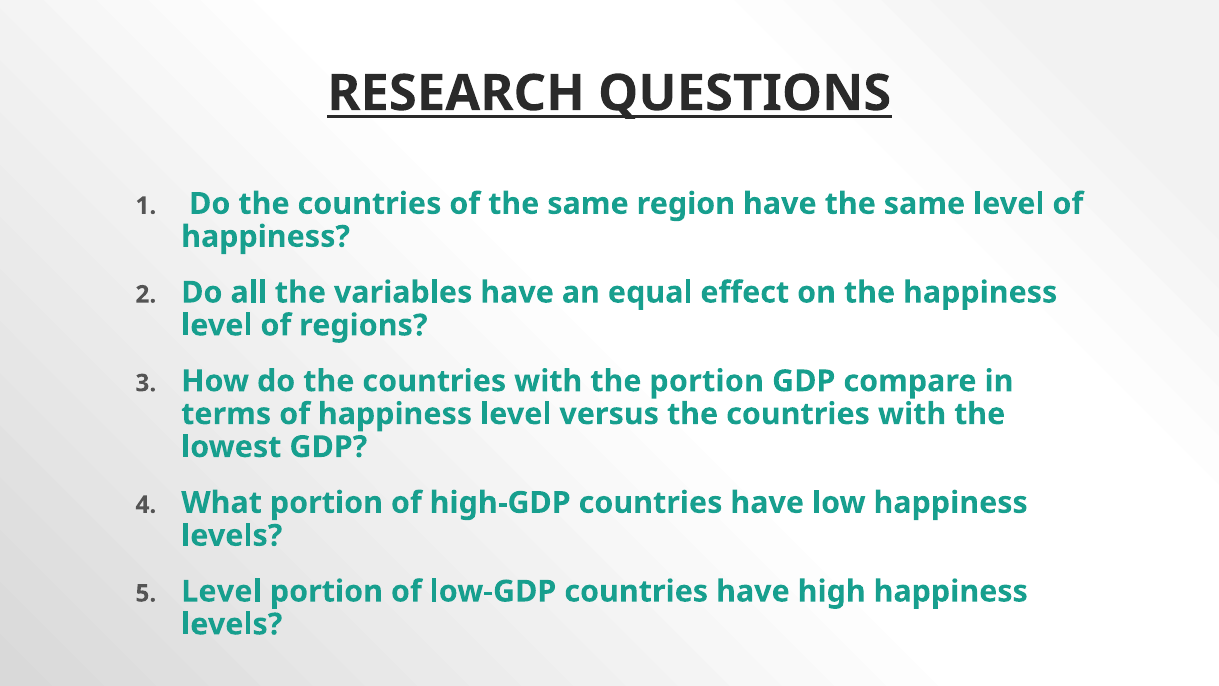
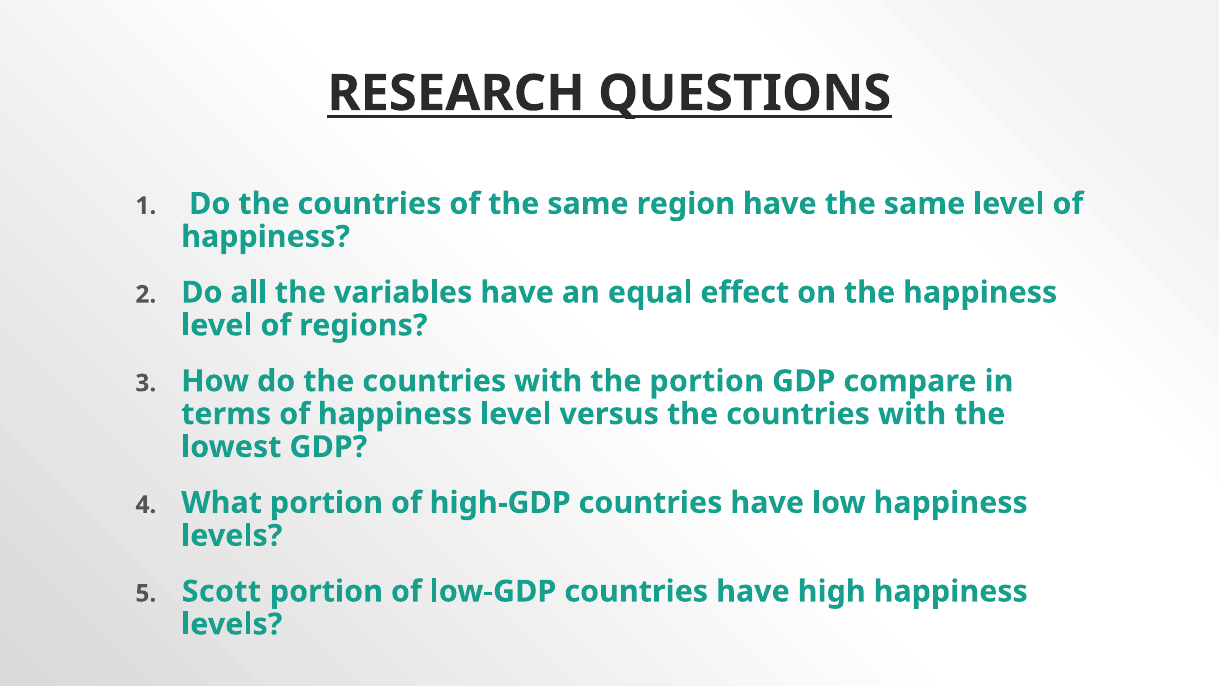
Level: Level -> Scott (221, 591)
